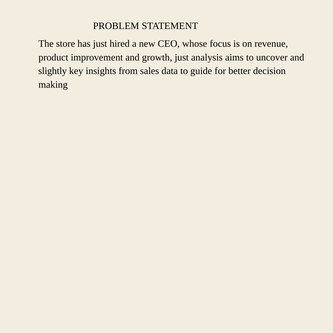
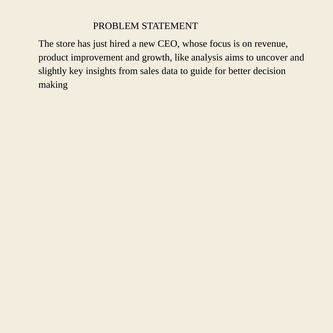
growth just: just -> like (182, 57)
